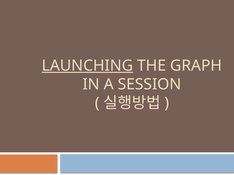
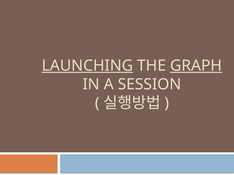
GRAPH underline: none -> present (196, 66)
